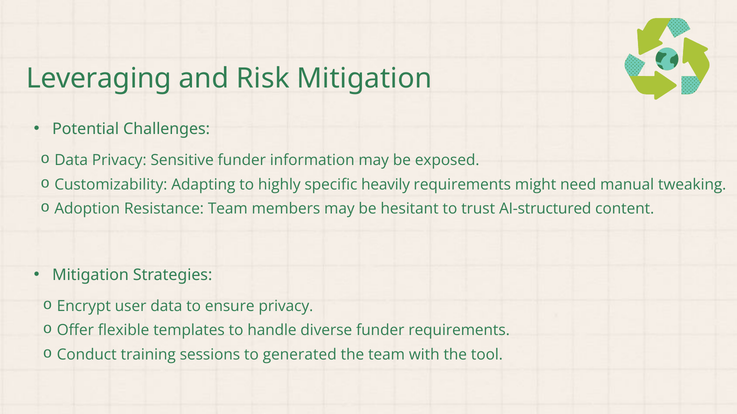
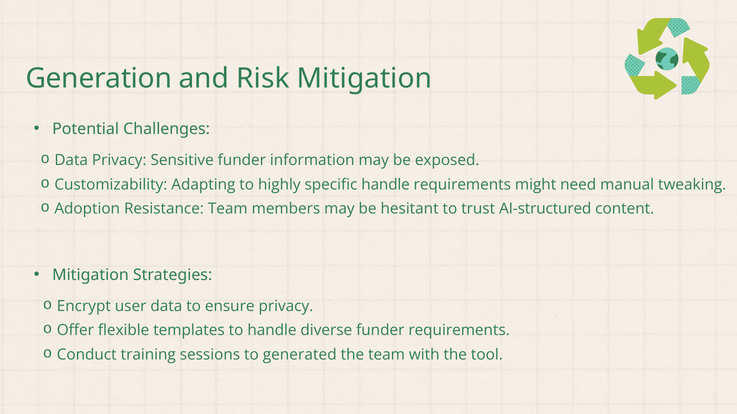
Leveraging: Leveraging -> Generation (99, 79)
specific heavily: heavily -> handle (386, 185)
